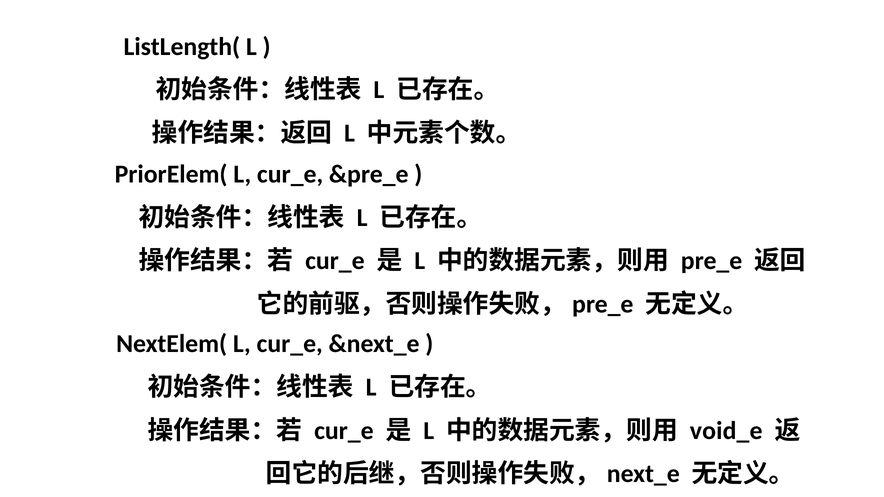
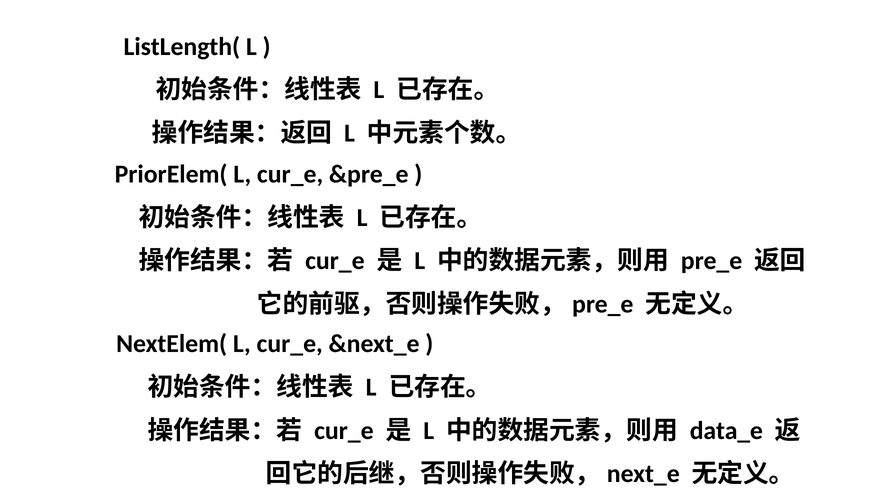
void_e: void_e -> data_e (726, 431)
